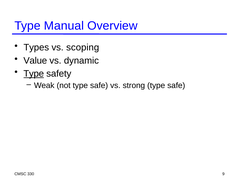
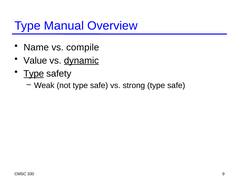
Types: Types -> Name (36, 48)
scoping: scoping -> compile (83, 48)
dynamic underline: none -> present (81, 61)
